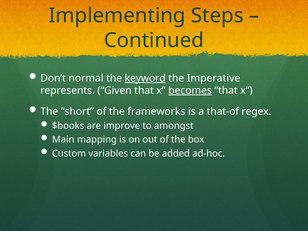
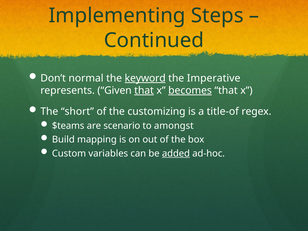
that underline: none -> present (144, 90)
frameworks: frameworks -> customizing (156, 111)
that-of: that-of -> title-of (223, 111)
$books: $books -> $teams (68, 126)
improve: improve -> scenario (122, 126)
Main: Main -> Build (63, 140)
added underline: none -> present (176, 153)
